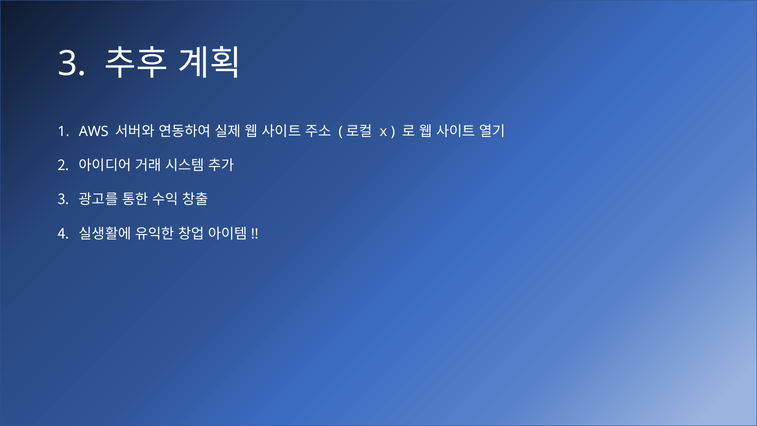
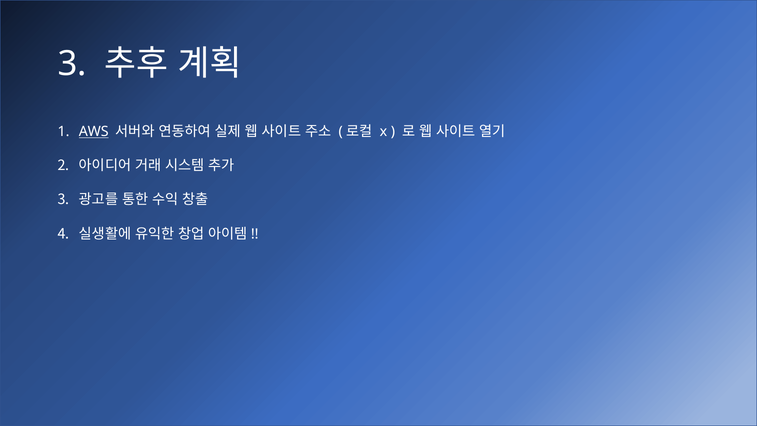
AWS underline: none -> present (94, 132)
